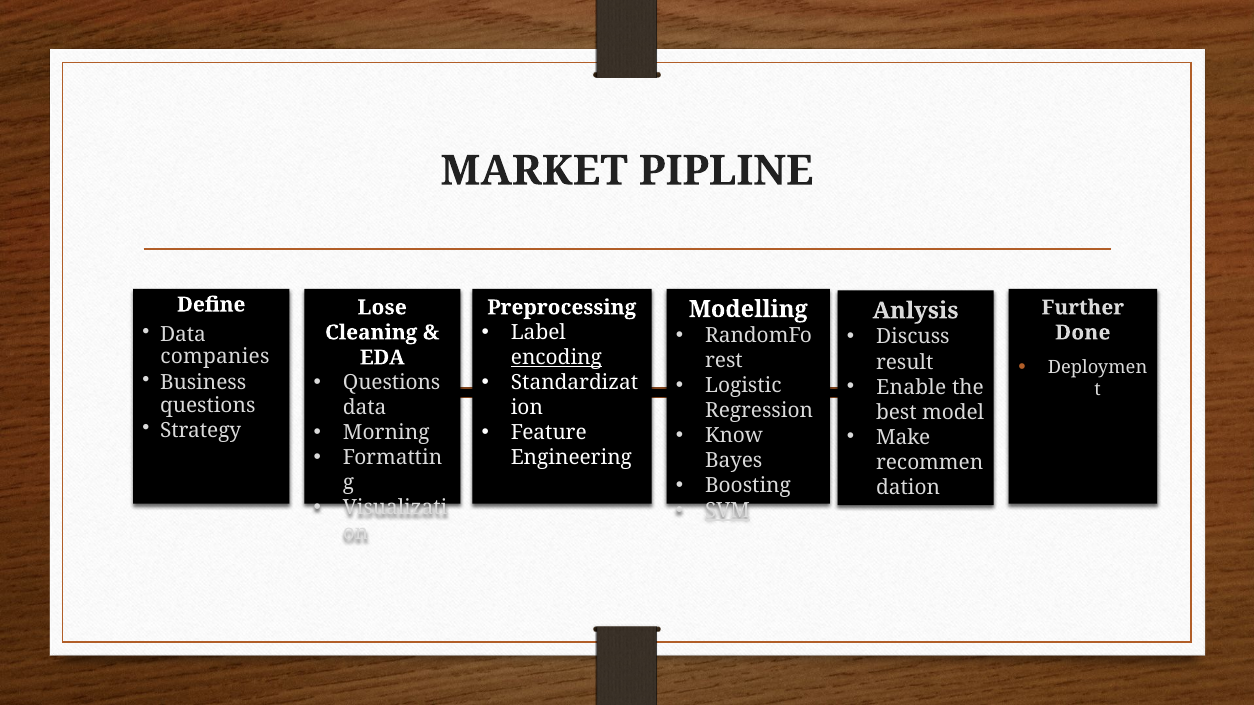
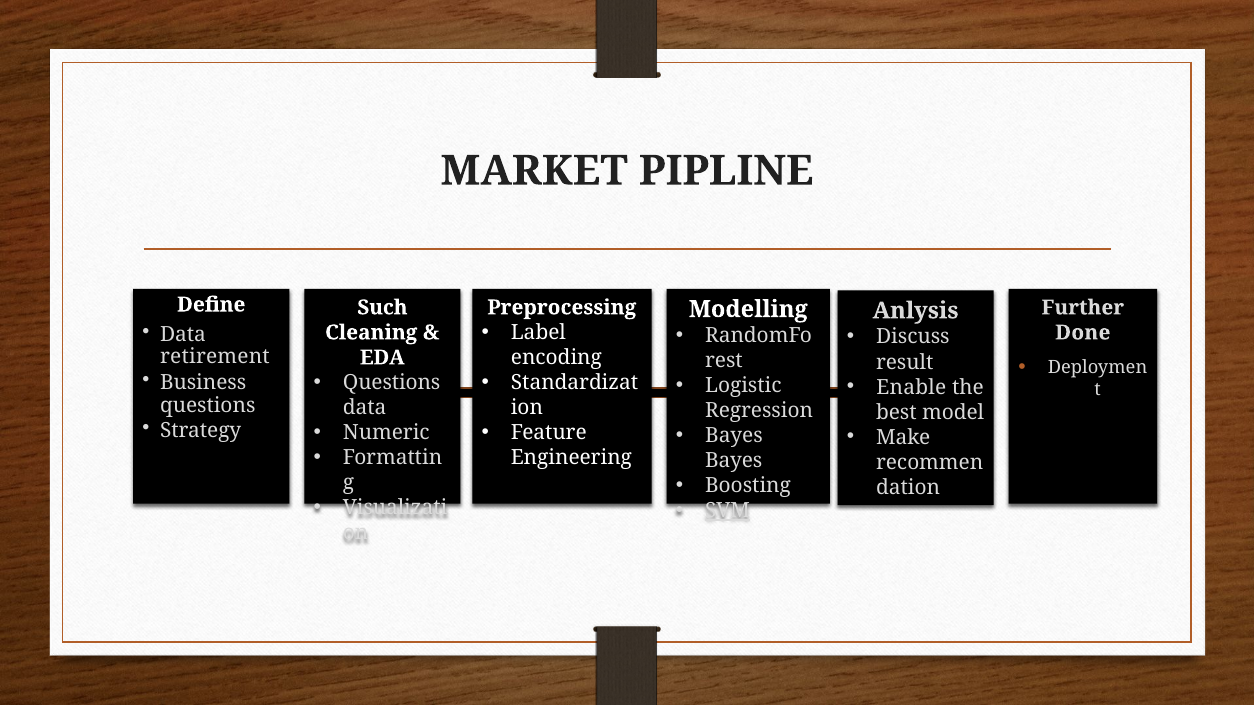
Lose: Lose -> Such (382, 308)
companies: companies -> retirement (215, 357)
encoding underline: present -> none (556, 358)
Morning: Morning -> Numeric (386, 433)
Know: Know -> Bayes (734, 436)
